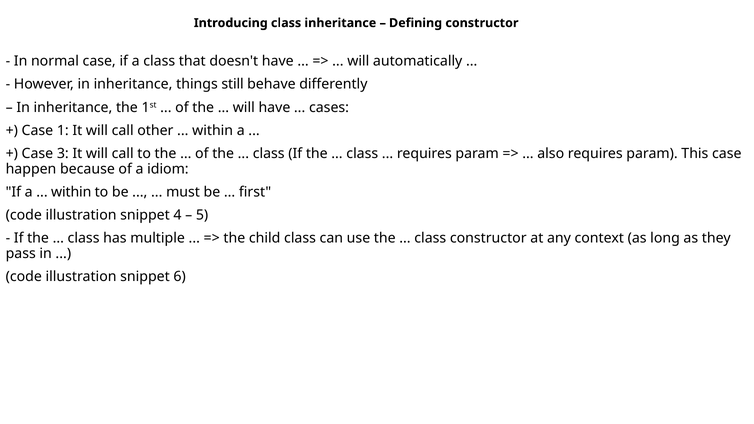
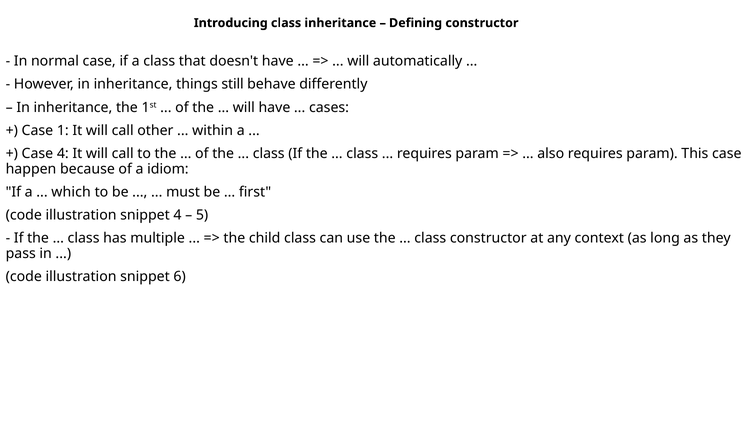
Case 3: 3 -> 4 (63, 154)
within: within -> which (71, 192)
